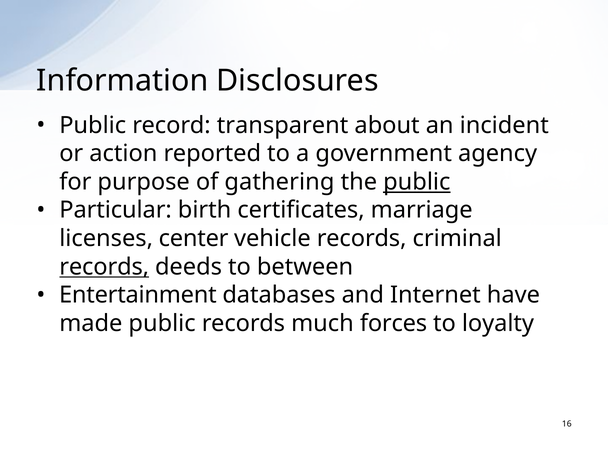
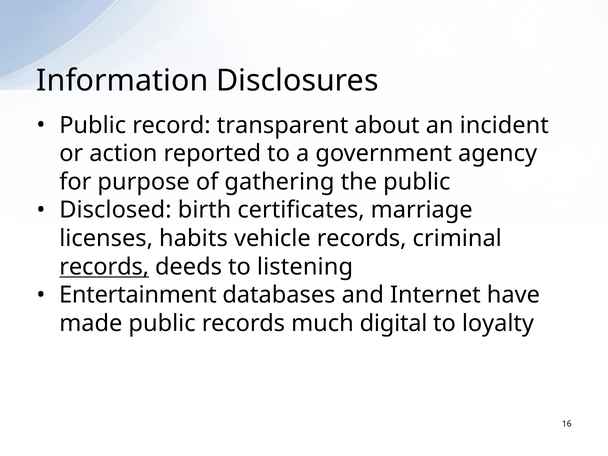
public underline: present -> none (417, 182)
Particular: Particular -> Disclosed (115, 210)
center: center -> habits (193, 239)
between: between -> listening (305, 267)
forces: forces -> digital (394, 323)
